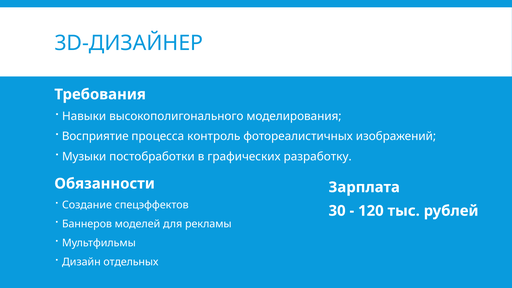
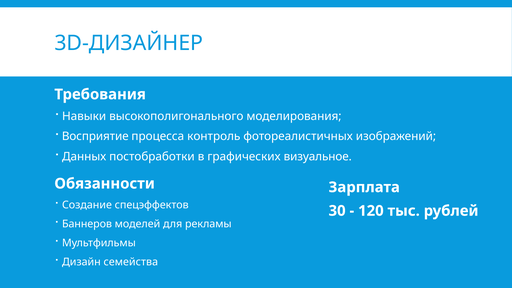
Музыки: Музыки -> Данных (84, 157)
разработку: разработку -> визуальное (318, 157)
отдельных: отдельных -> семейства (131, 262)
